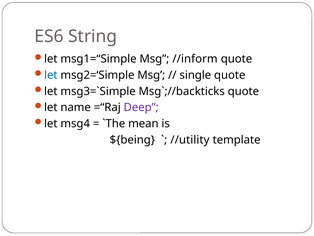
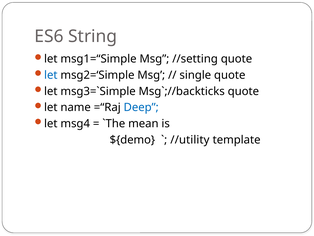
//inform: //inform -> //setting (195, 59)
Deep colour: purple -> blue (141, 107)
${being: ${being -> ${demo (132, 140)
